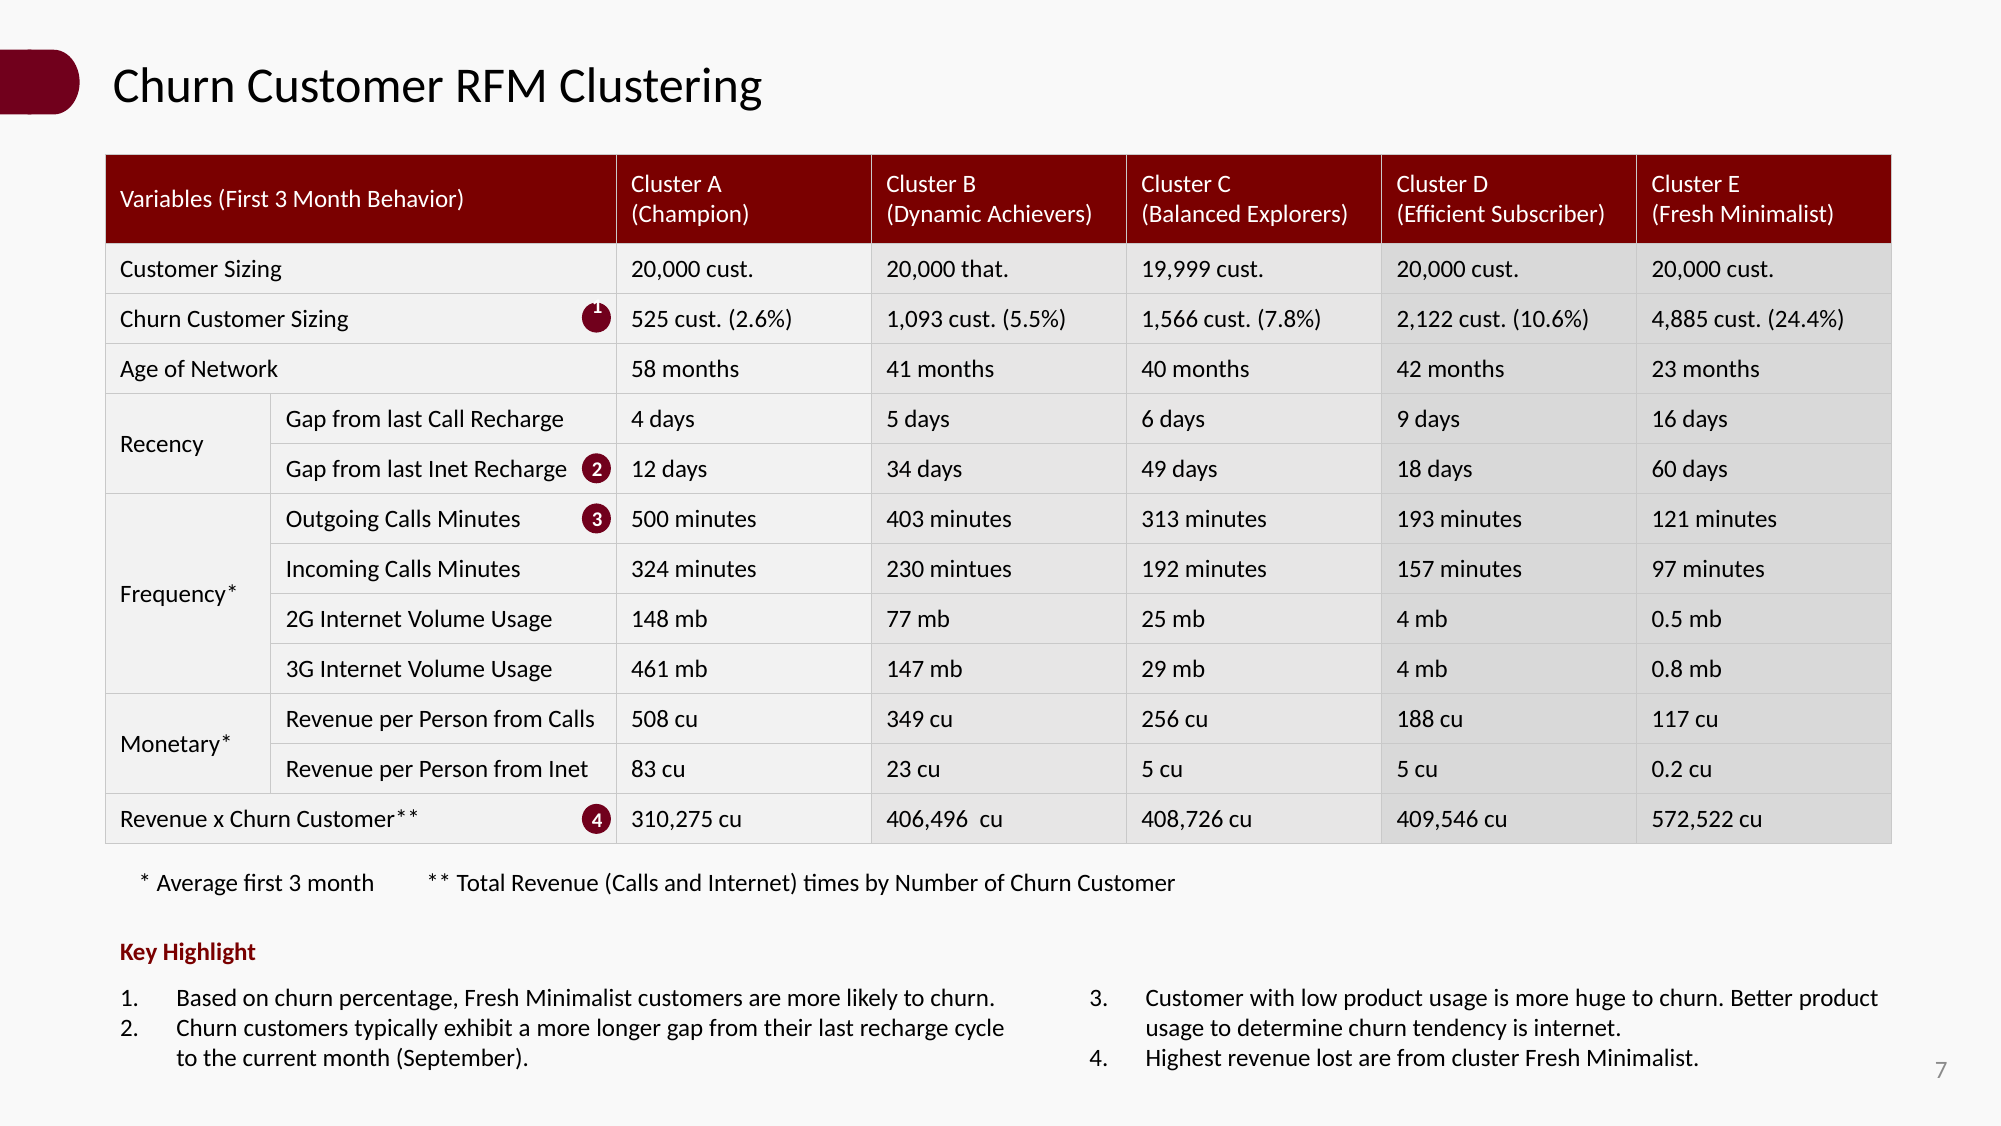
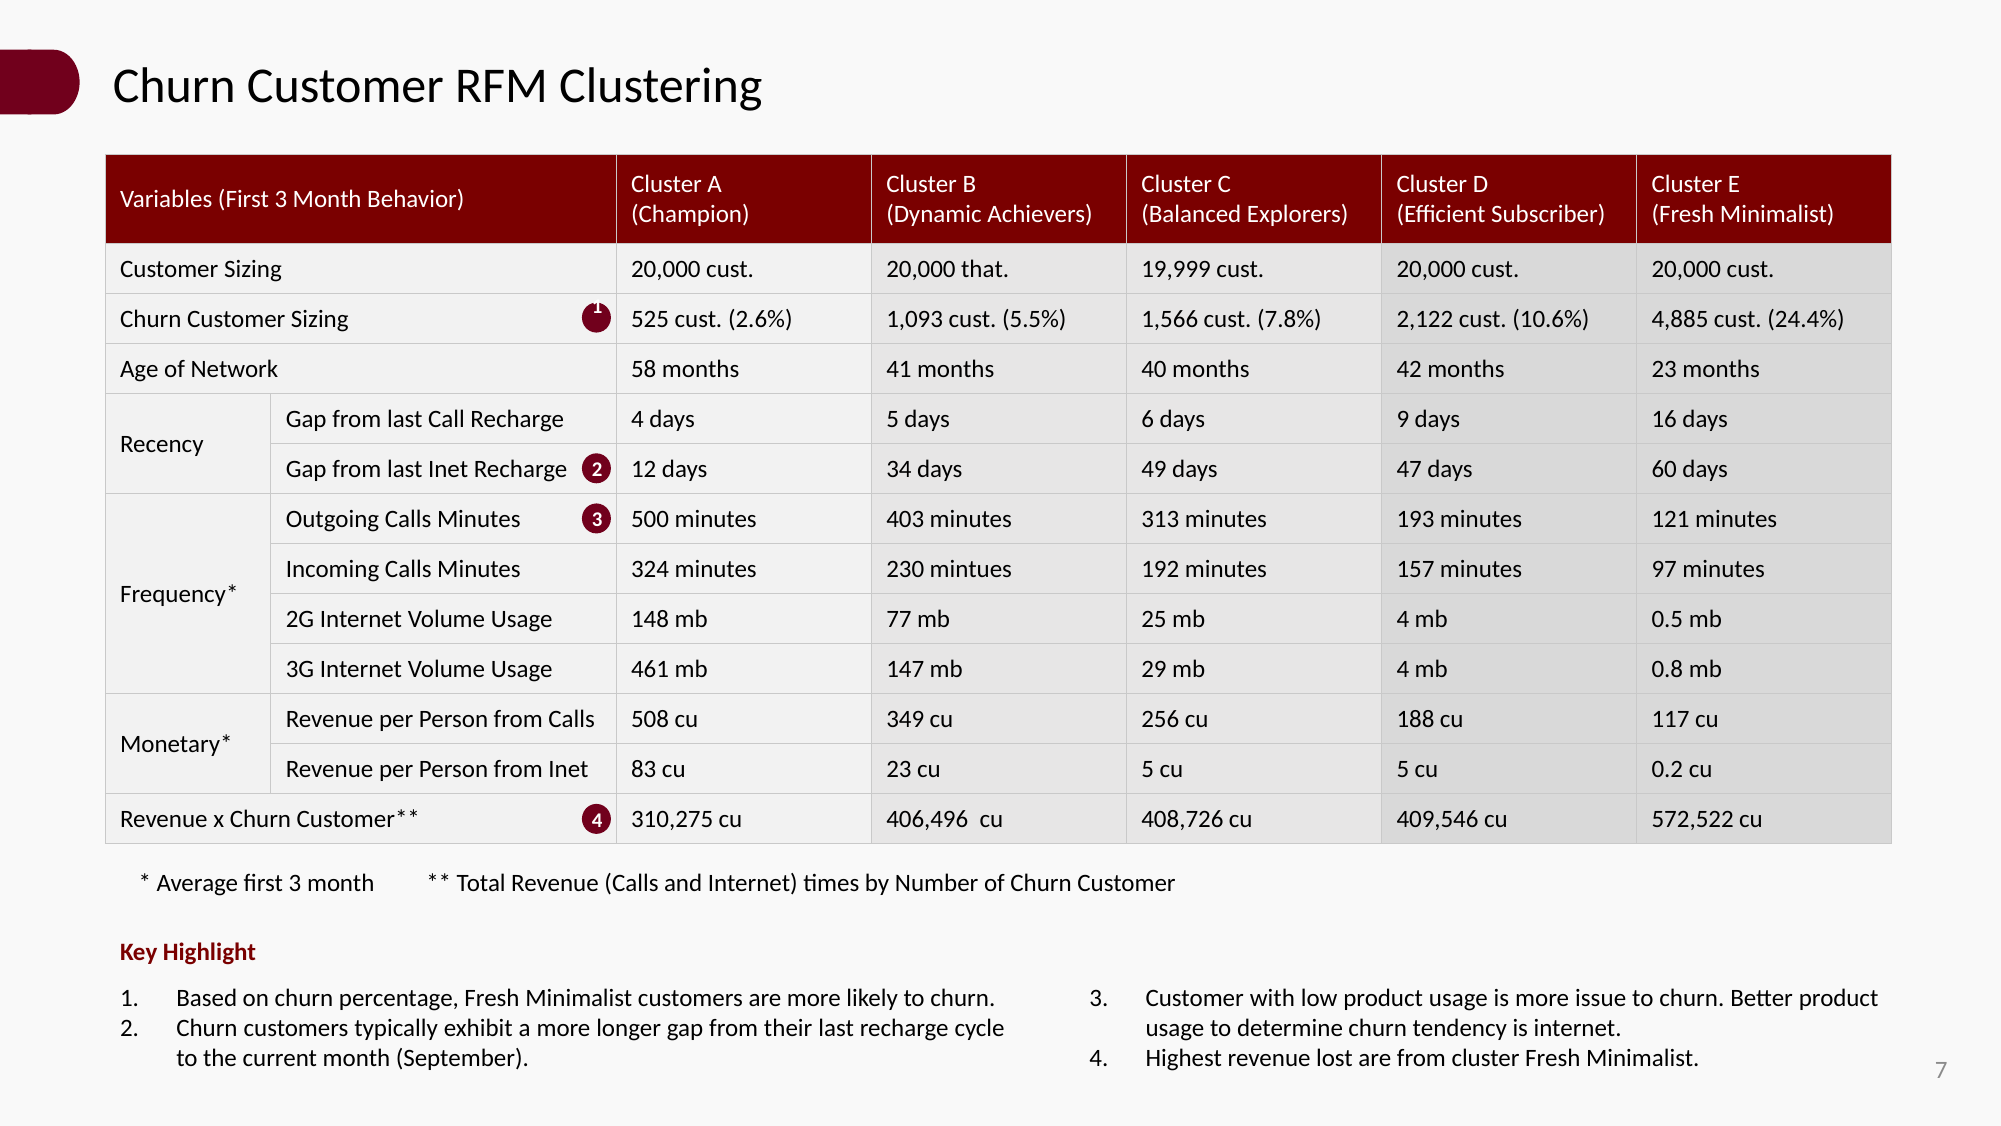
18: 18 -> 47 (1409, 469)
huge: huge -> issue (1601, 998)
